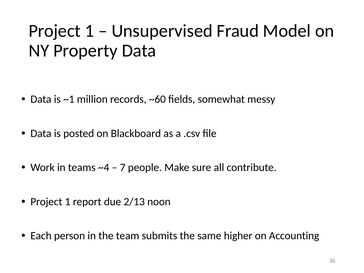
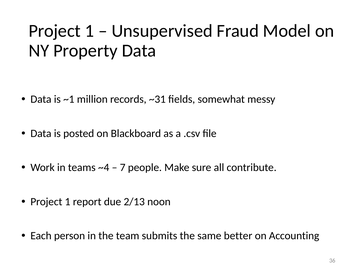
~60: ~60 -> ~31 (157, 99)
higher: higher -> better (238, 236)
